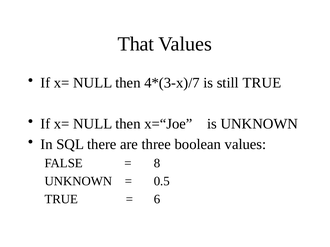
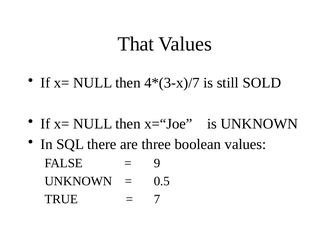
still TRUE: TRUE -> SOLD (262, 83)
8: 8 -> 9 (157, 164)
6: 6 -> 7 (157, 200)
